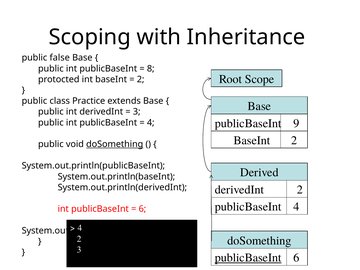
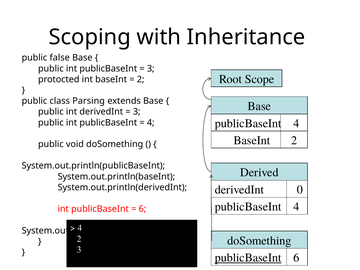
8: 8 -> 3 (151, 69)
Practice: Practice -> Parsing (89, 101)
9: 9 -> 4 (296, 123)
doSomething underline: present -> none (115, 144)
derivedInt 2: 2 -> 0 (300, 190)
